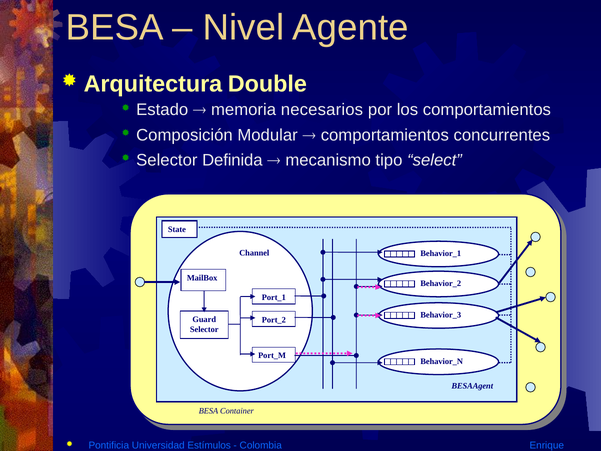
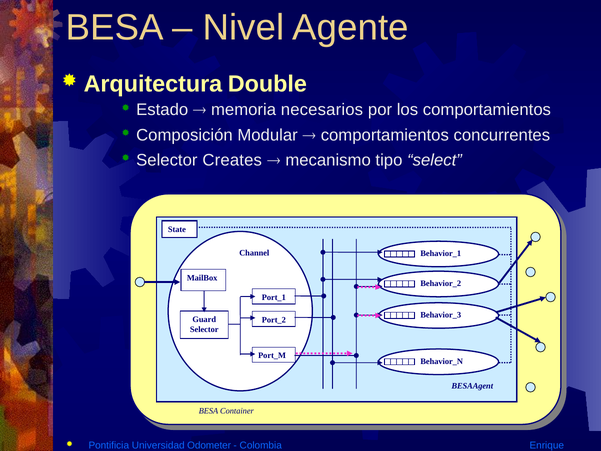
Definida: Definida -> Creates (232, 160)
Estímulos: Estímulos -> Odometer (209, 445)
